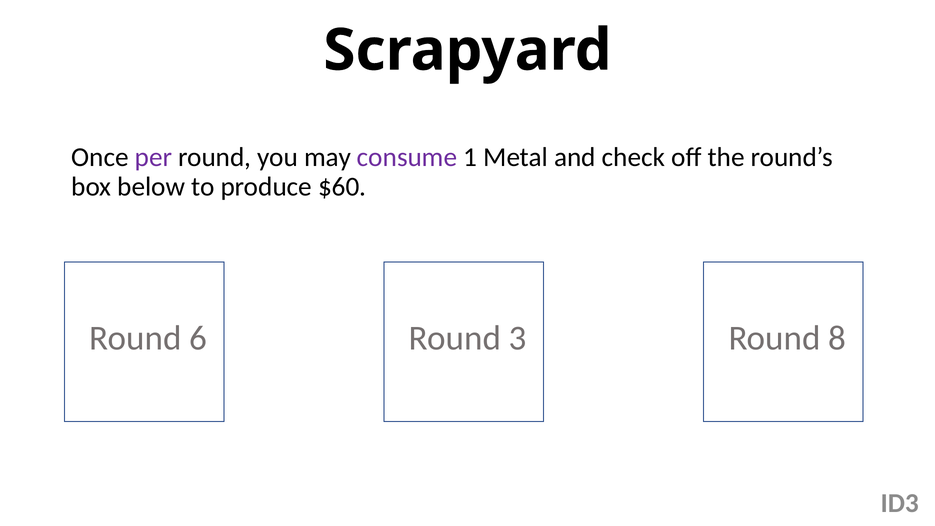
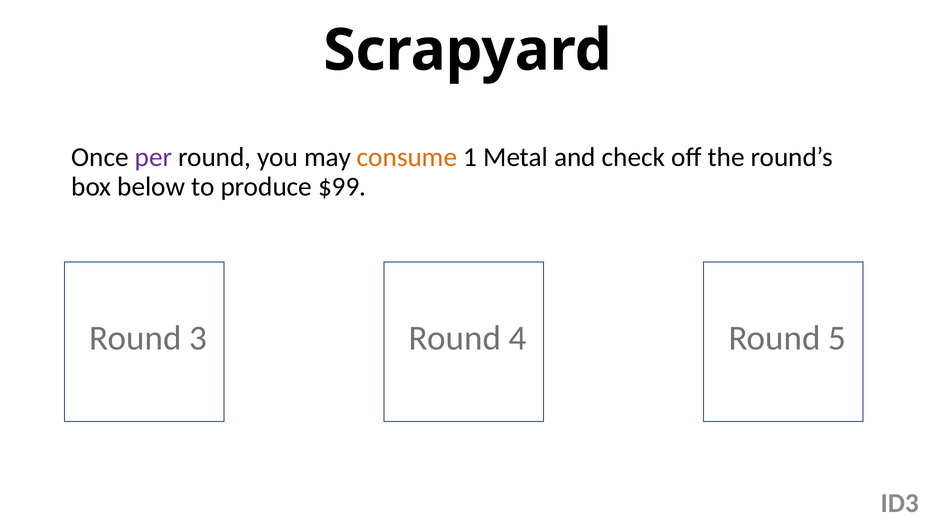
consume colour: purple -> orange (407, 157)
$60: $60 -> $99 (342, 187)
6: 6 -> 3 (198, 338)
3: 3 -> 4 (518, 338)
8: 8 -> 5 (837, 338)
